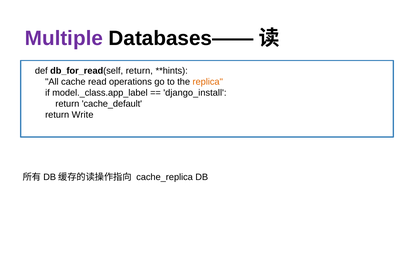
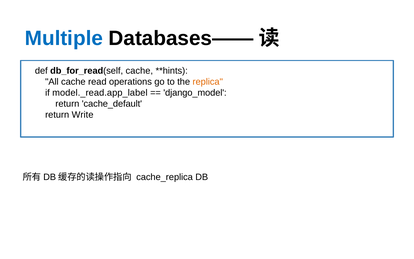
Multiple colour: purple -> blue (64, 38)
db_for_read(self return: return -> cache (139, 71)
model._class.app_label: model._class.app_label -> model._read.app_label (100, 93)
django_install: django_install -> django_model (195, 93)
